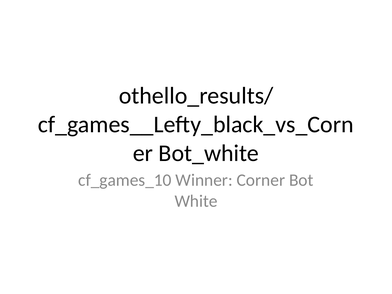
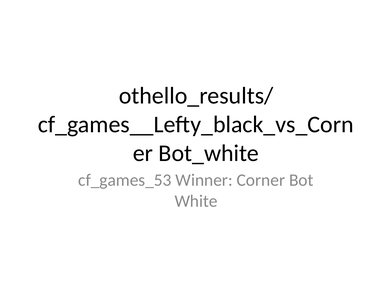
cf_games_10: cf_games_10 -> cf_games_53 (125, 180)
